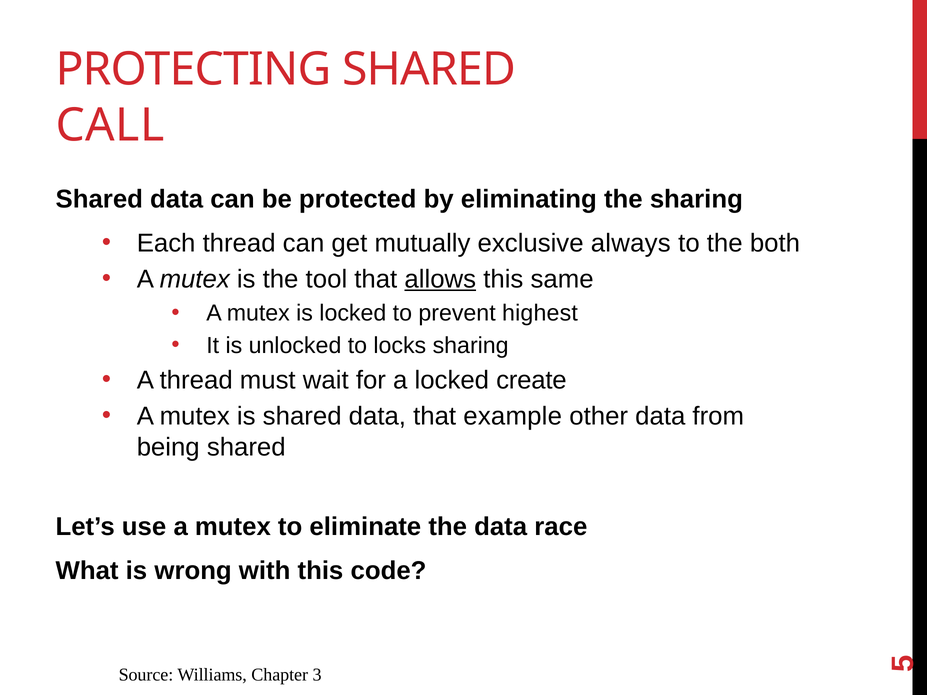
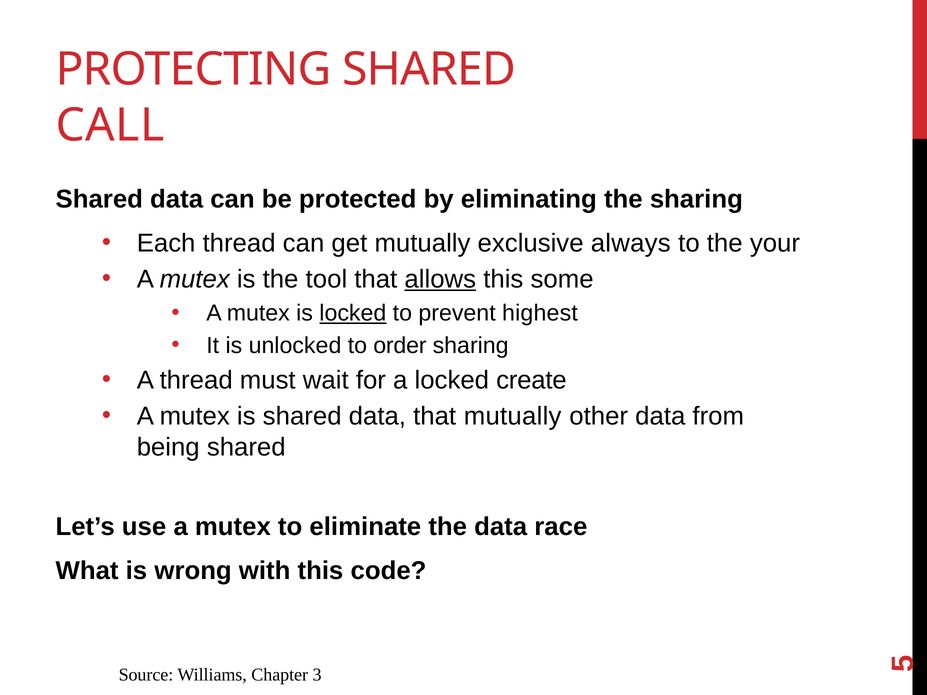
both: both -> your (775, 243)
same: same -> some (562, 279)
locked underline: none -> present (353, 313)
locks: locks -> order (400, 346)
that example: example -> mutually (513, 416)
